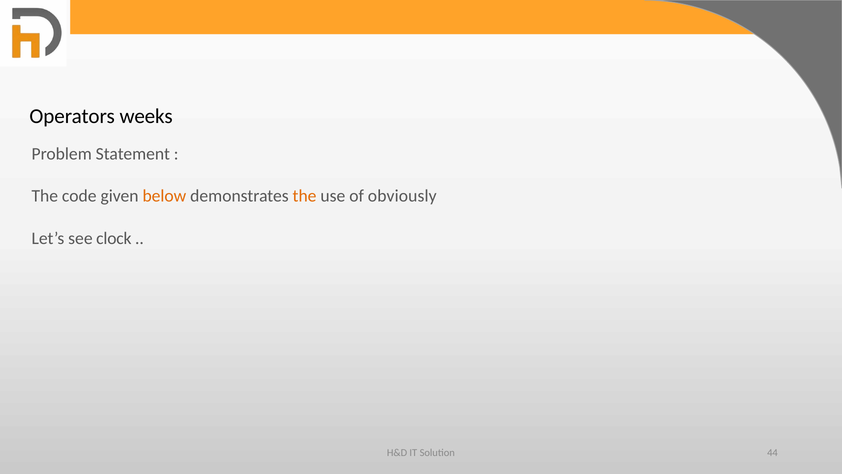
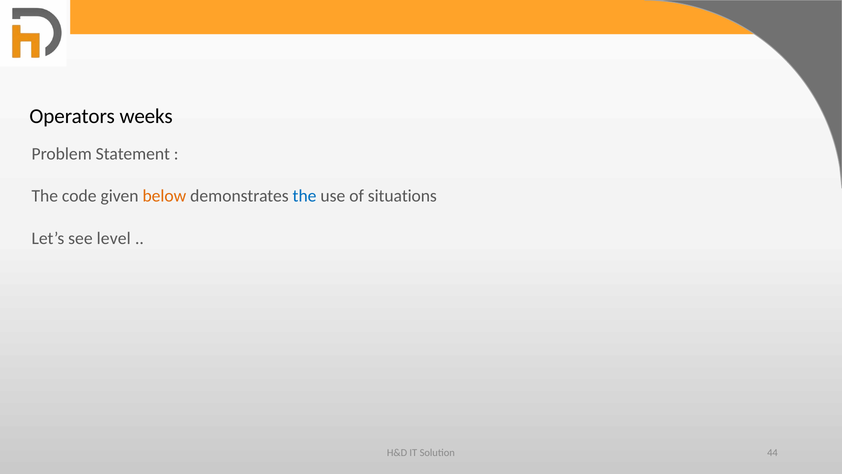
the colour: orange -> blue (305, 196)
obviously: obviously -> situations (402, 196)
clock: clock -> level (114, 238)
